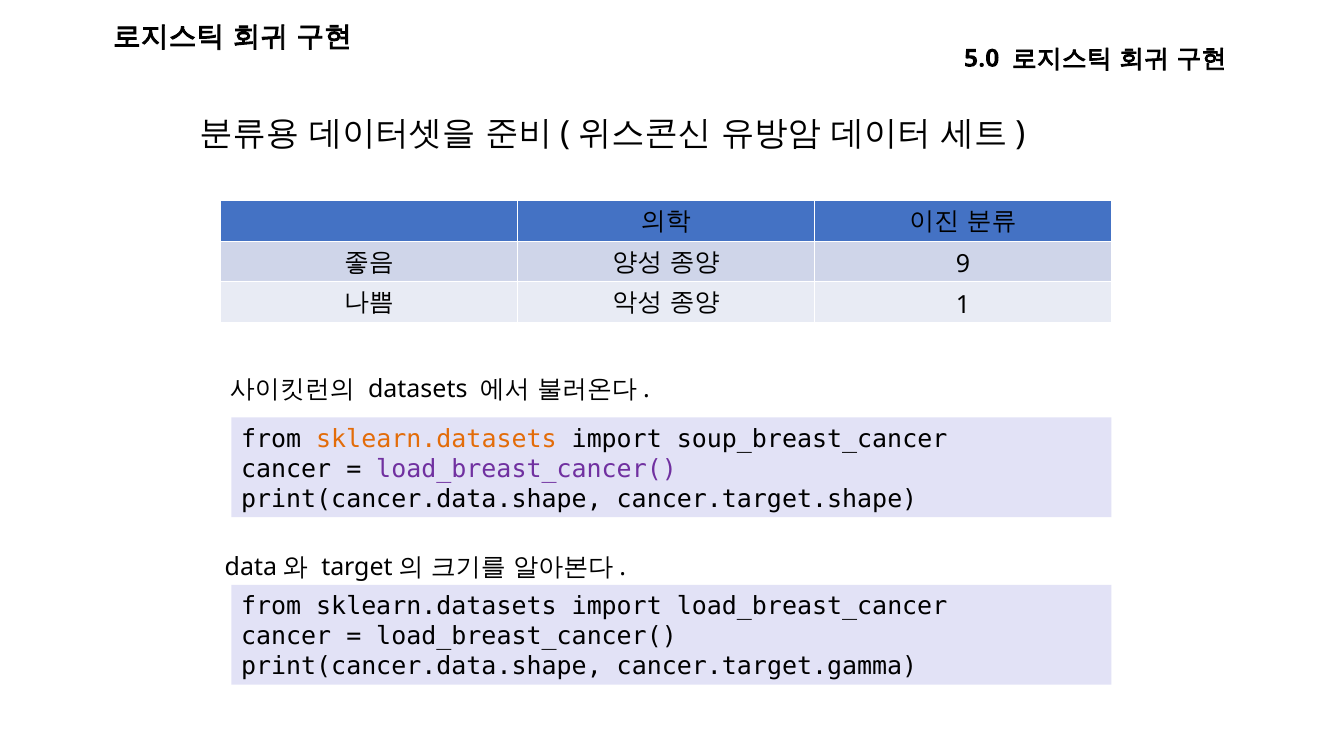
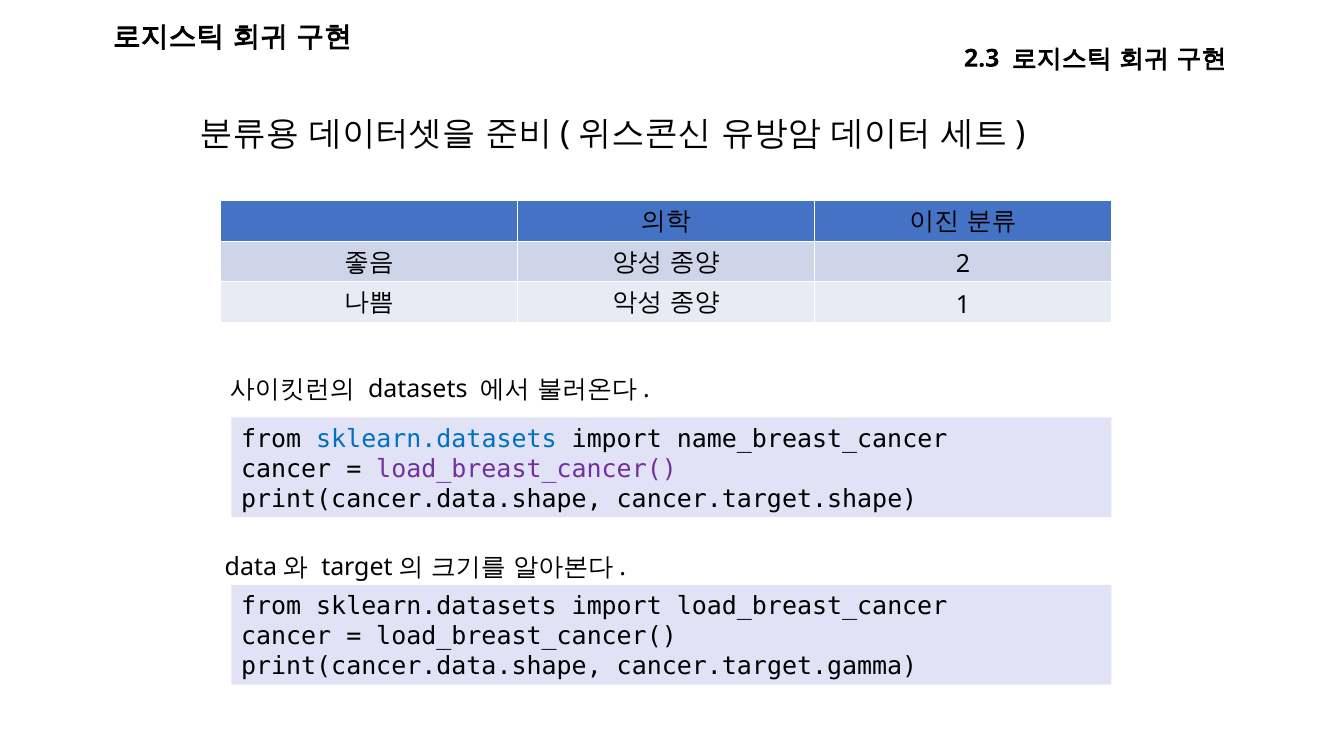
5.0: 5.0 -> 2.3 (982, 58)
9: 9 -> 2 (963, 265)
sklearn.datasets colour: orange -> blue (436, 439)
soup_breast_cancer: soup_breast_cancer -> name_breast_cancer (812, 439)
